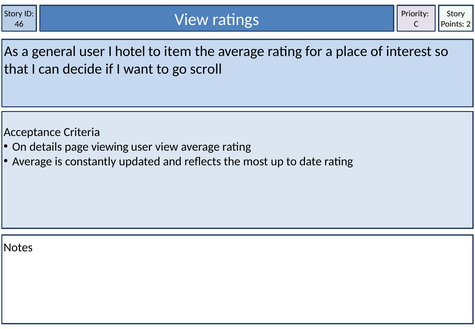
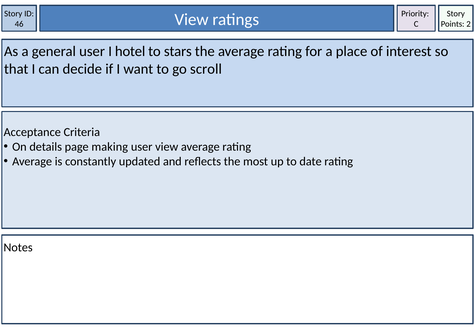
item: item -> stars (178, 51)
viewing: viewing -> making (110, 147)
